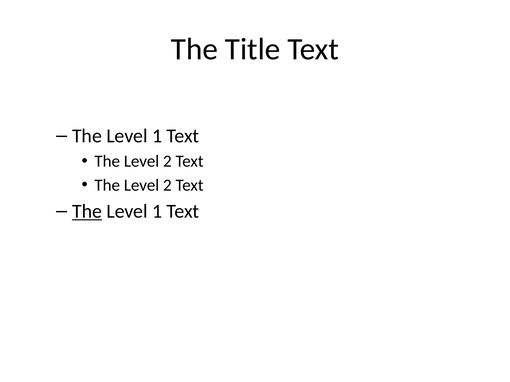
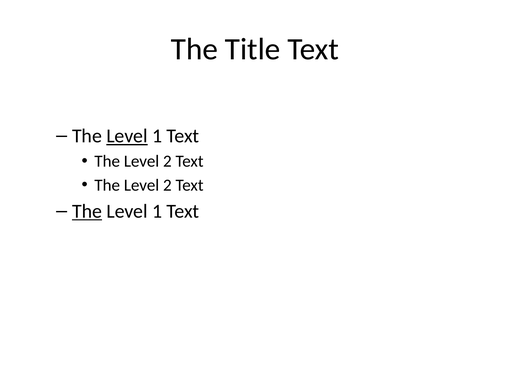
Level underline: none -> present (127, 136)
